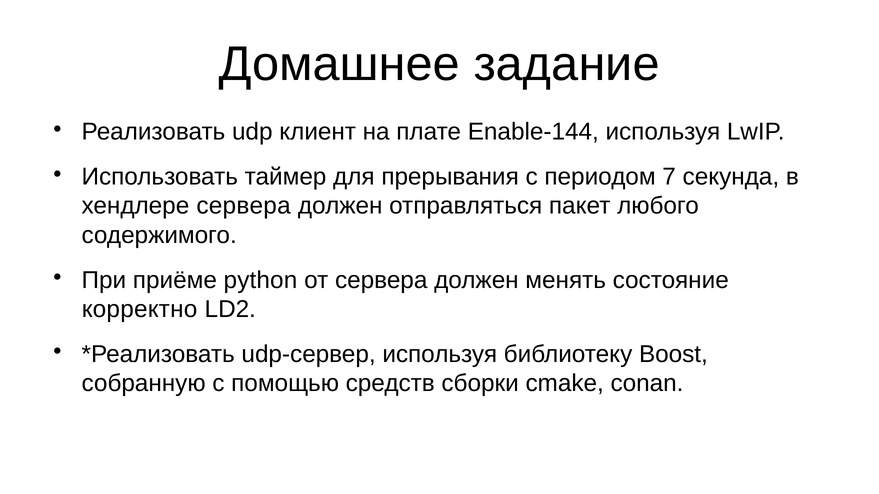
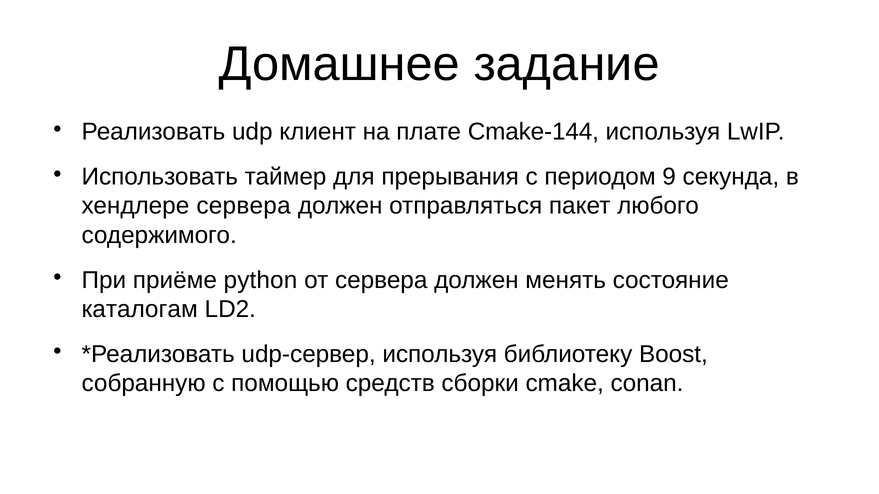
Enable-144: Enable-144 -> Cmake-144 (533, 132)
7: 7 -> 9 (669, 177)
корректно: корректно -> каталогам (140, 310)
